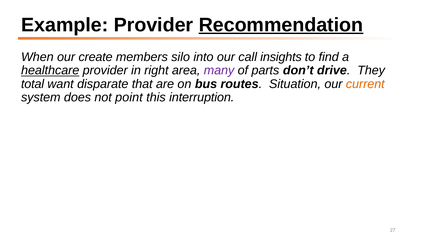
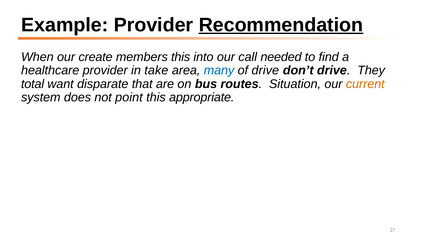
members silo: silo -> this (181, 57)
insights: insights -> needed (281, 57)
healthcare underline: present -> none (50, 70)
right: right -> take (156, 70)
many colour: purple -> blue (219, 70)
of parts: parts -> drive (265, 70)
interruption: interruption -> appropriate (202, 97)
